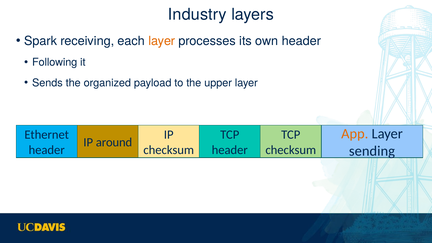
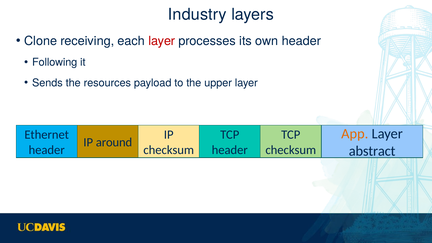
Spark: Spark -> Clone (41, 41)
layer colour: orange -> red (162, 41)
organized: organized -> resources (107, 83)
sending: sending -> abstract (372, 151)
